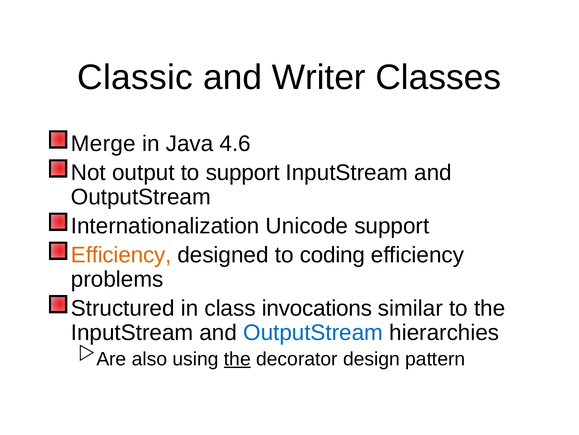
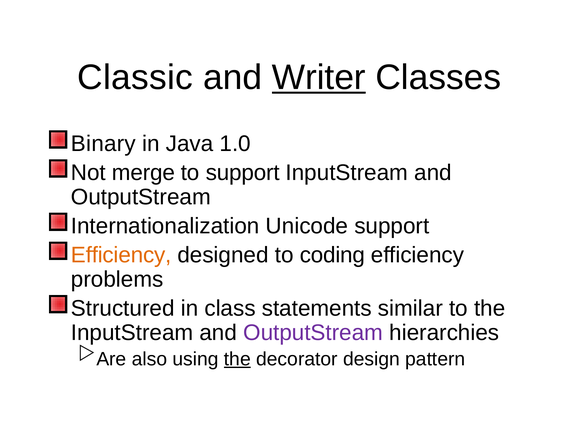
Writer underline: none -> present (319, 77)
Merge: Merge -> Binary (103, 143)
4.6: 4.6 -> 1.0 (235, 143)
output: output -> merge (143, 172)
invocations: invocations -> statements (317, 308)
OutputStream colour: blue -> purple (313, 332)
